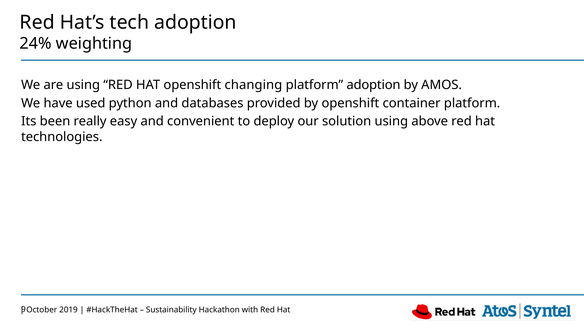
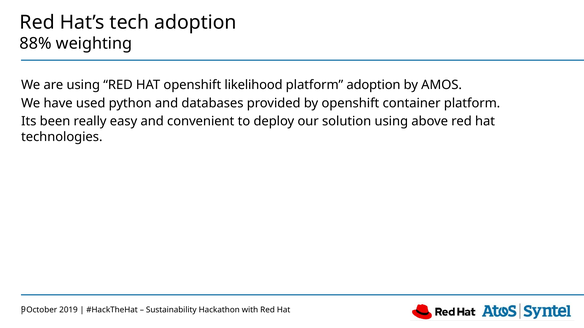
24%: 24% -> 88% (36, 44)
changing: changing -> likelihood (254, 85)
